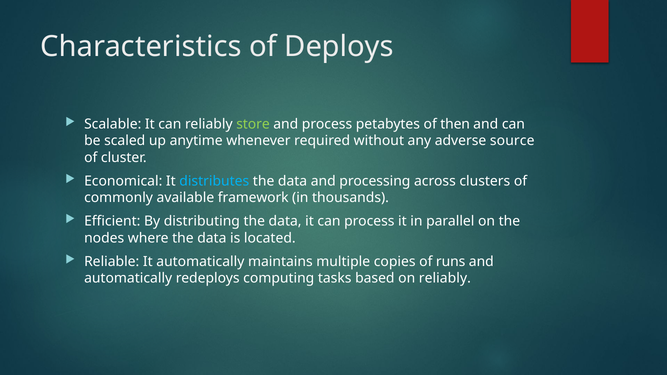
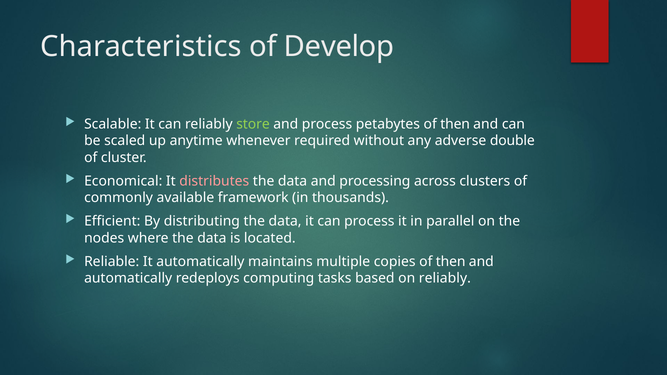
Deploys: Deploys -> Develop (339, 47)
source: source -> double (512, 141)
distributes colour: light blue -> pink (214, 181)
copies of runs: runs -> then (451, 262)
